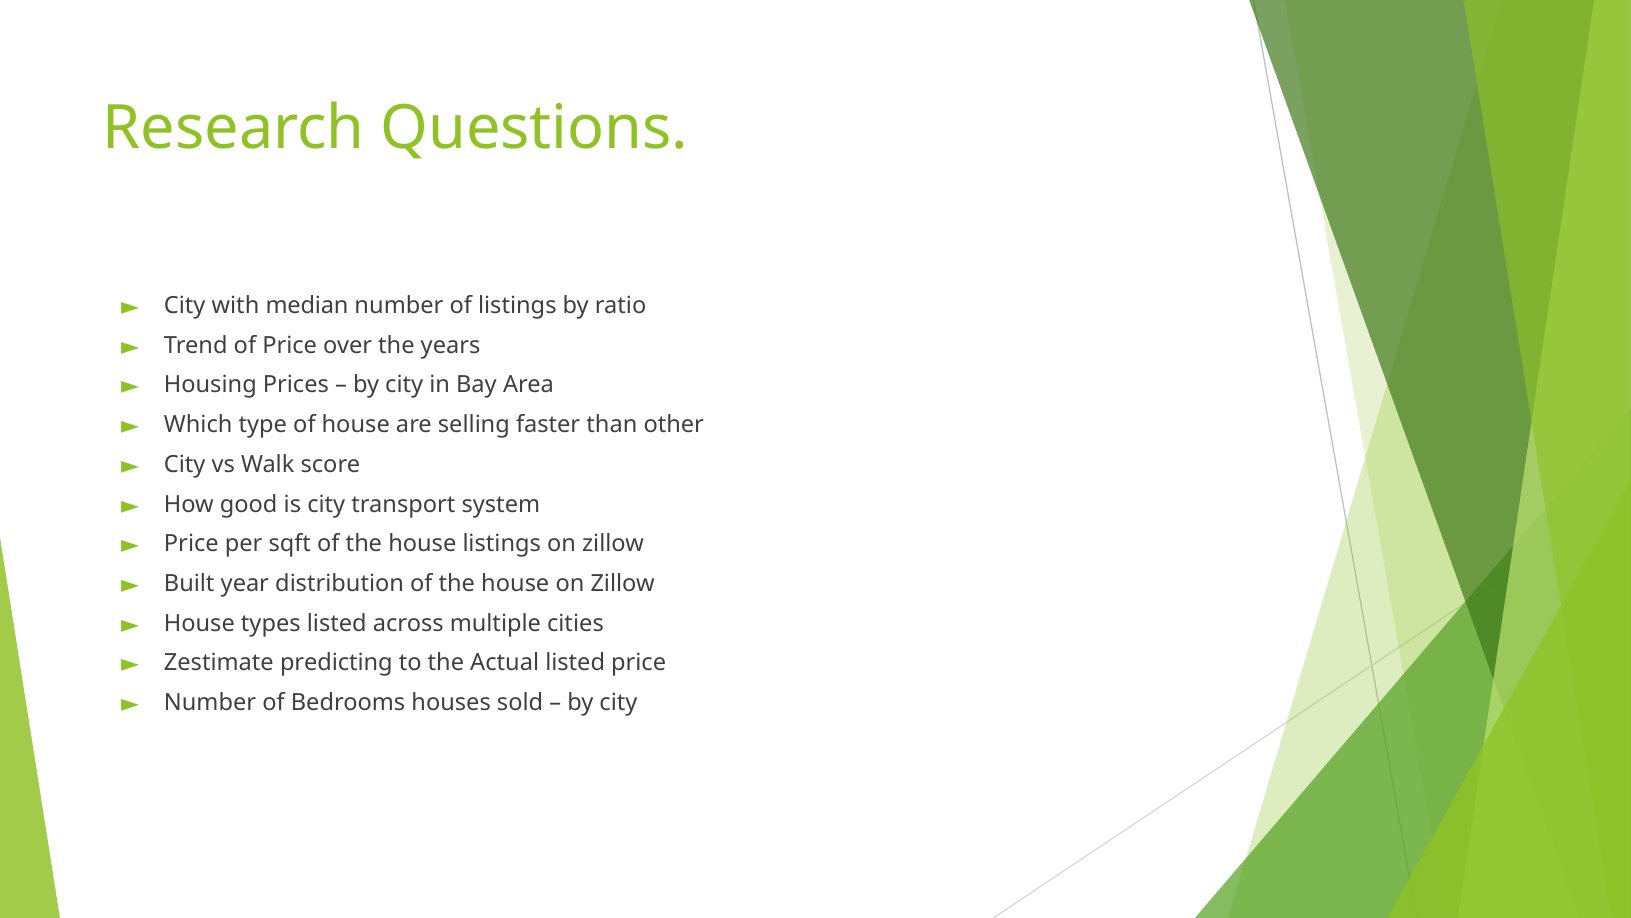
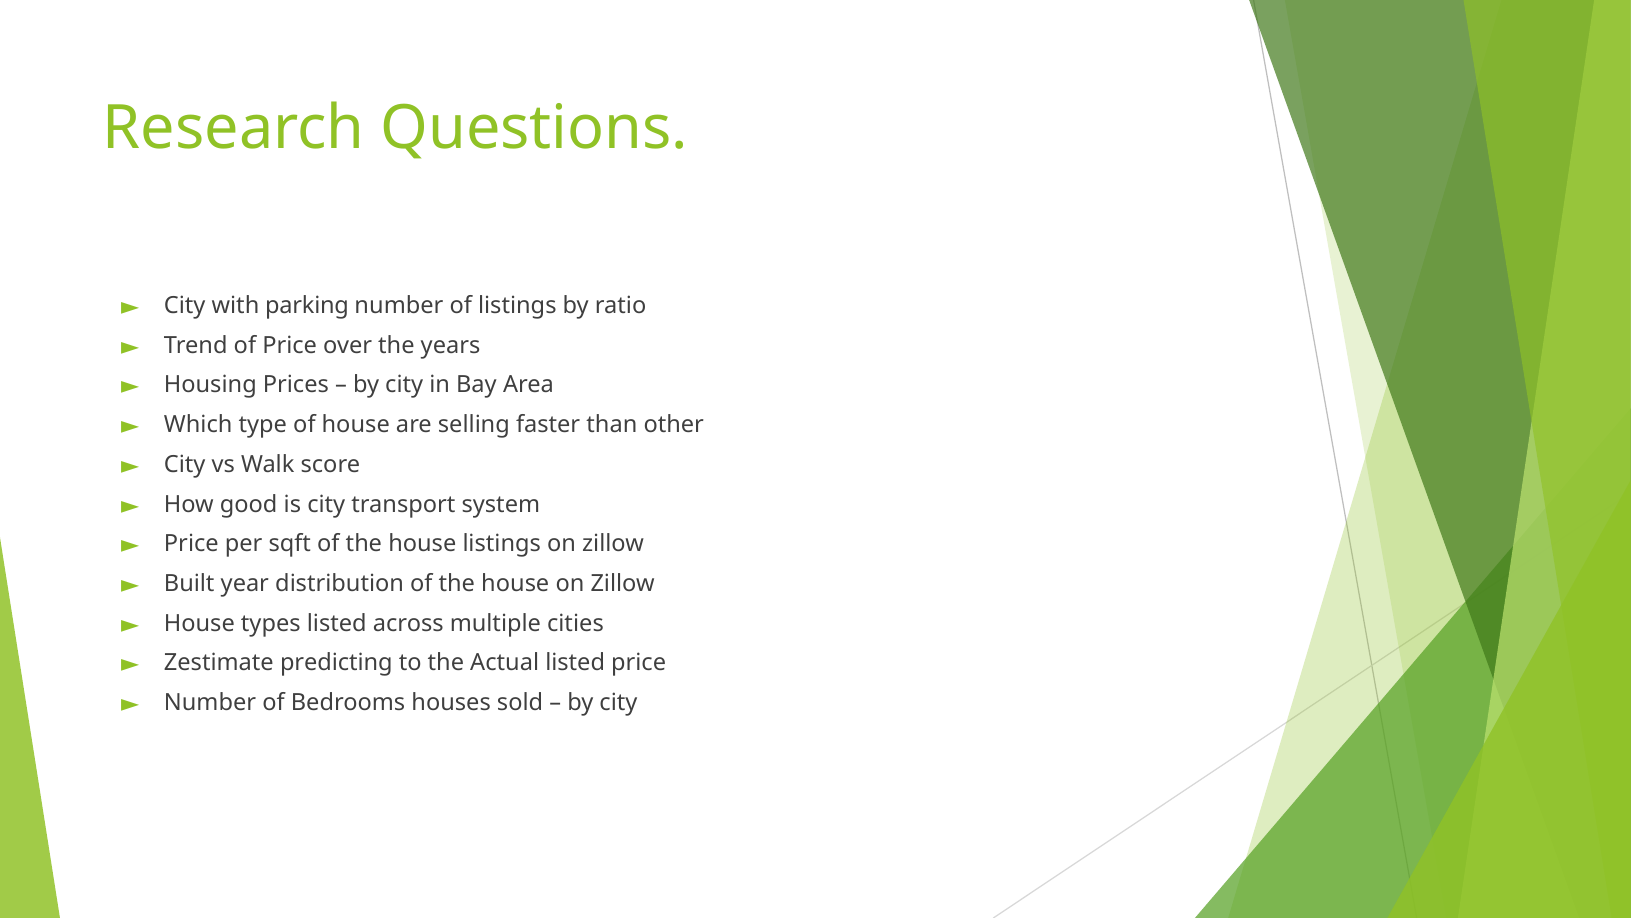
median: median -> parking (307, 306)
